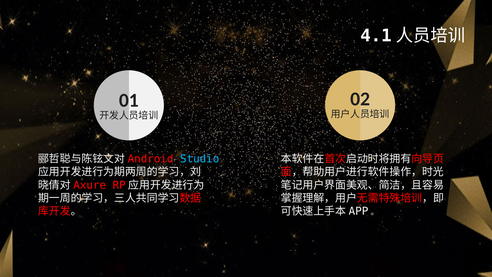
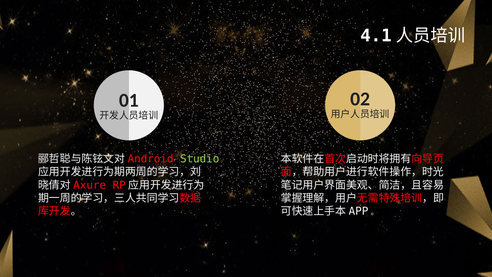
Studio colour: light blue -> light green (200, 159)
